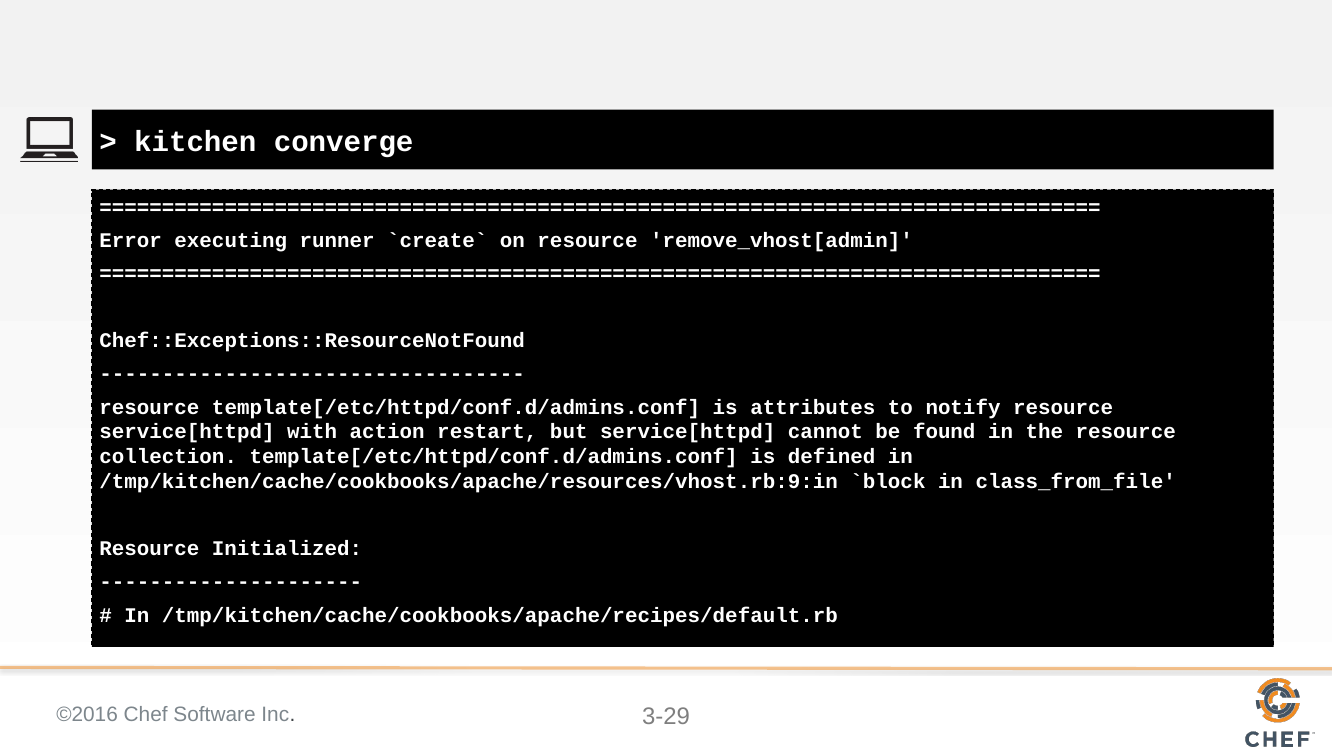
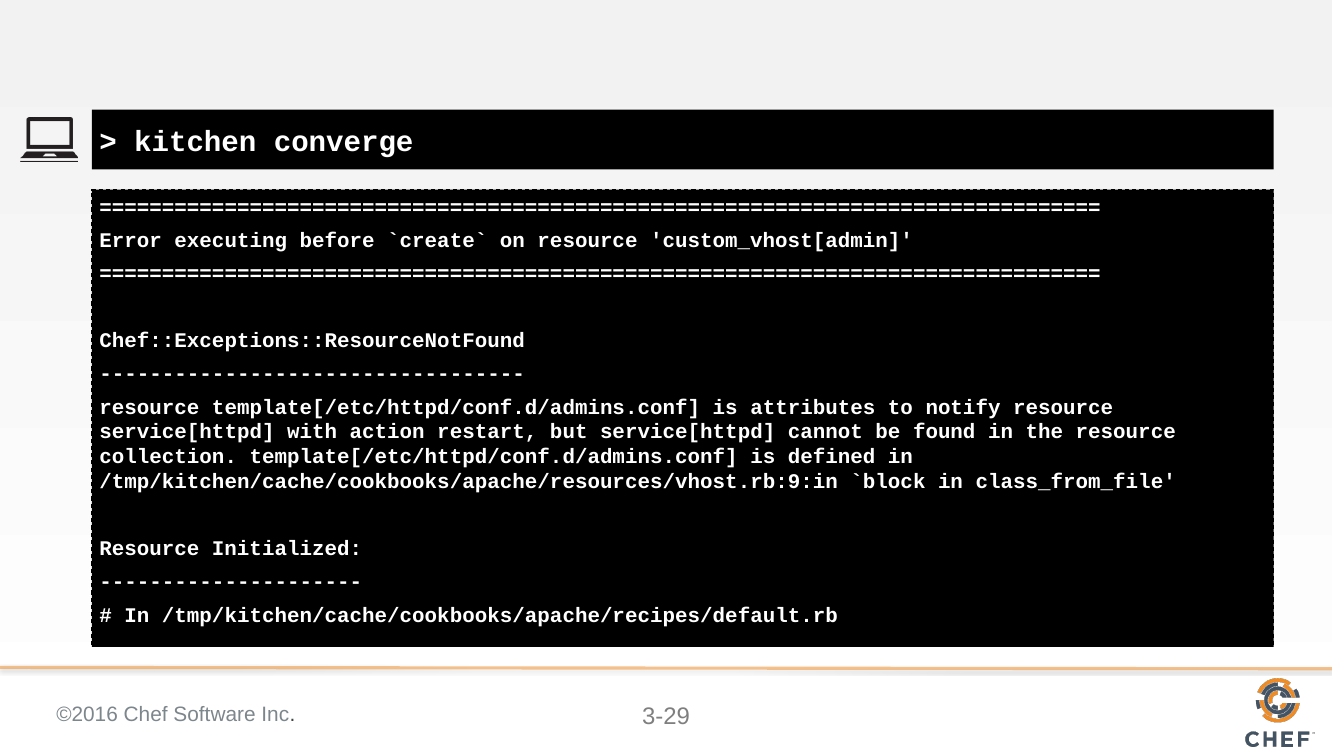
runner: runner -> before (337, 241)
remove_vhost[admin: remove_vhost[admin -> custom_vhost[admin (781, 241)
